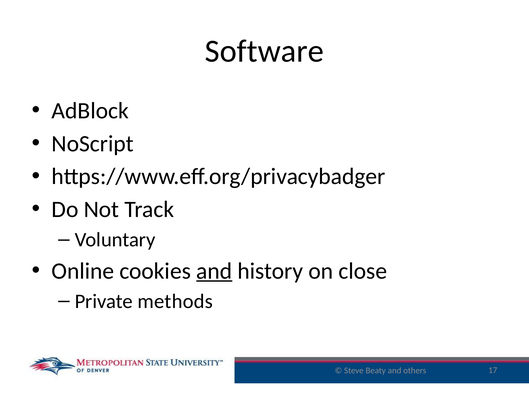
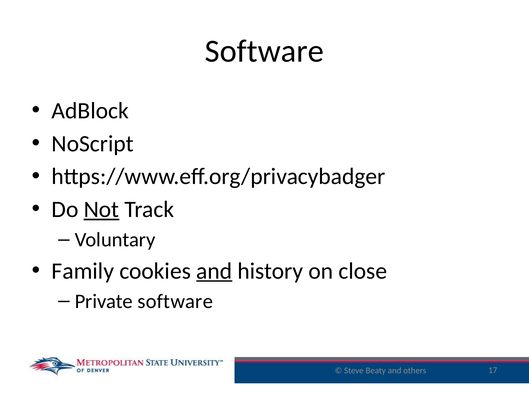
Not underline: none -> present (101, 210)
Online: Online -> Family (83, 272)
Private methods: methods -> software (175, 302)
